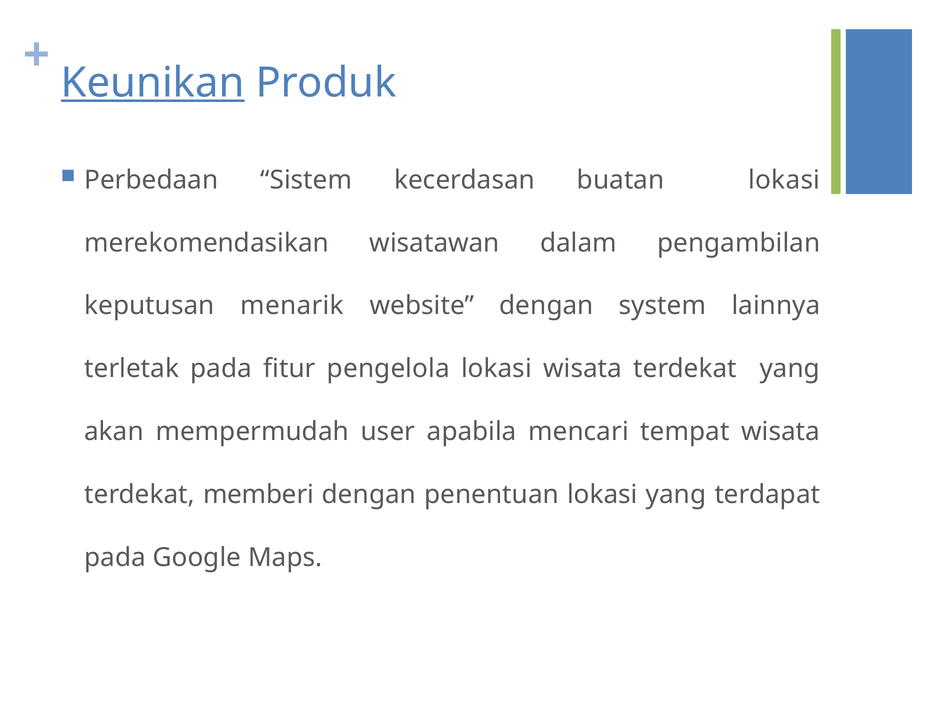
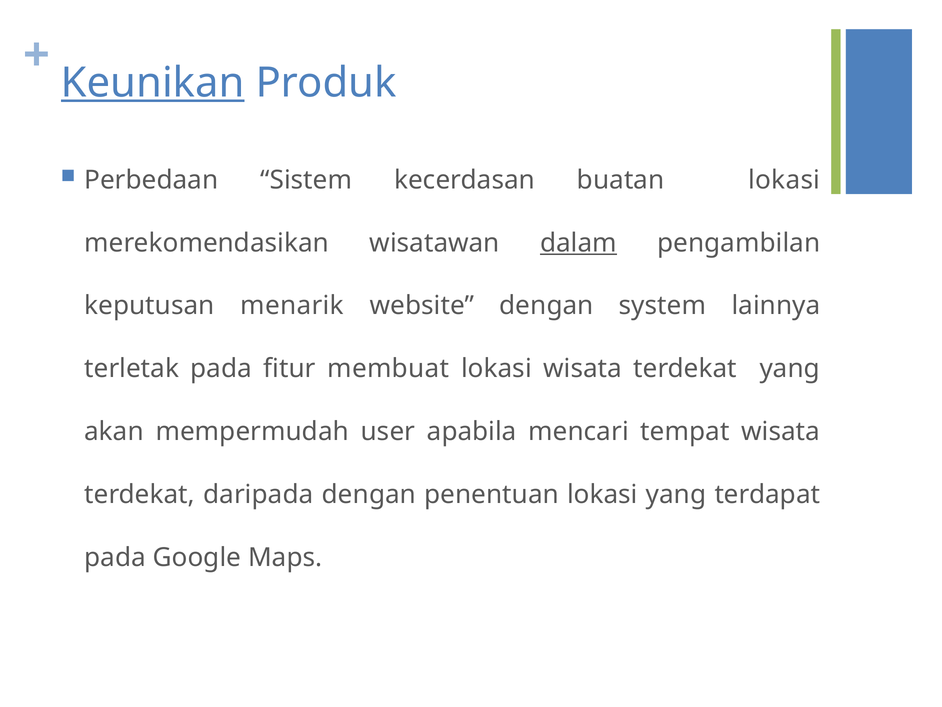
dalam underline: none -> present (578, 243)
pengelola: pengelola -> membuat (388, 369)
memberi: memberi -> daripada (258, 494)
